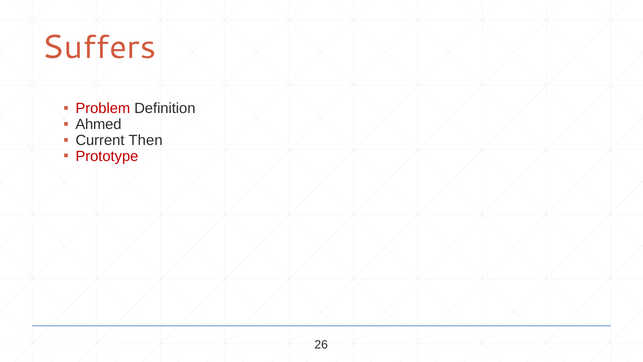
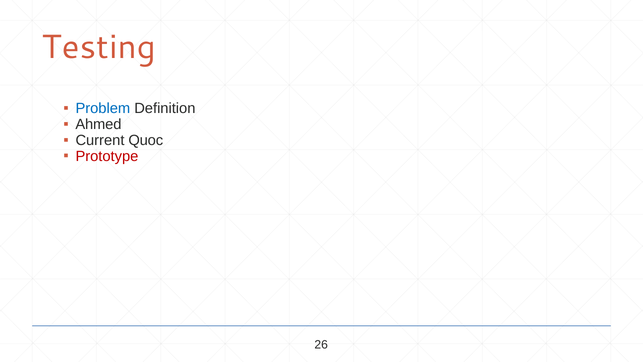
Suffers: Suffers -> Testing (99, 47)
Problem colour: red -> blue (103, 108)
Then: Then -> Quoc (146, 140)
